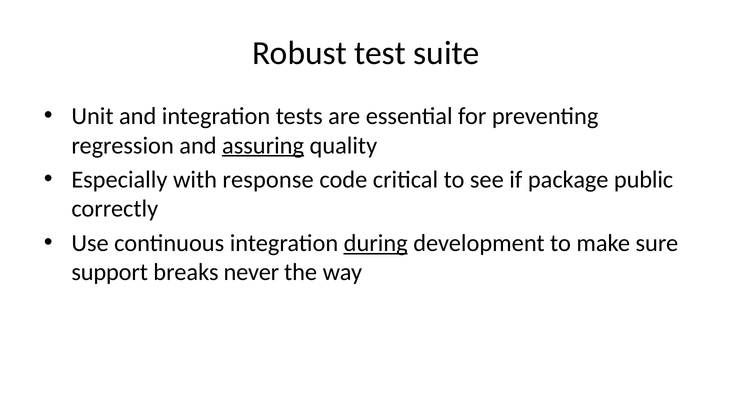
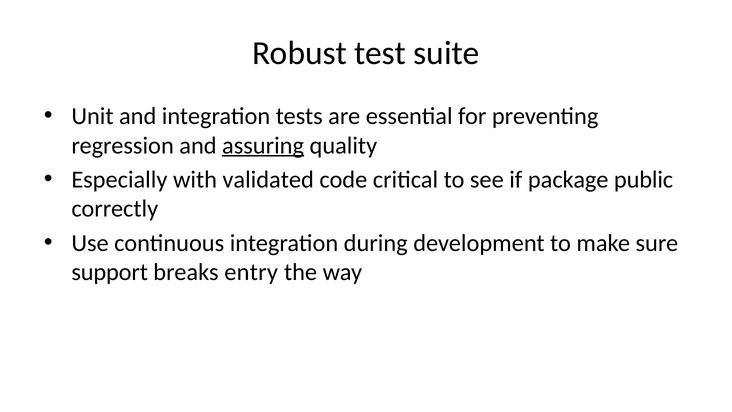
response: response -> validated (268, 180)
during underline: present -> none (376, 243)
never: never -> entry (251, 272)
